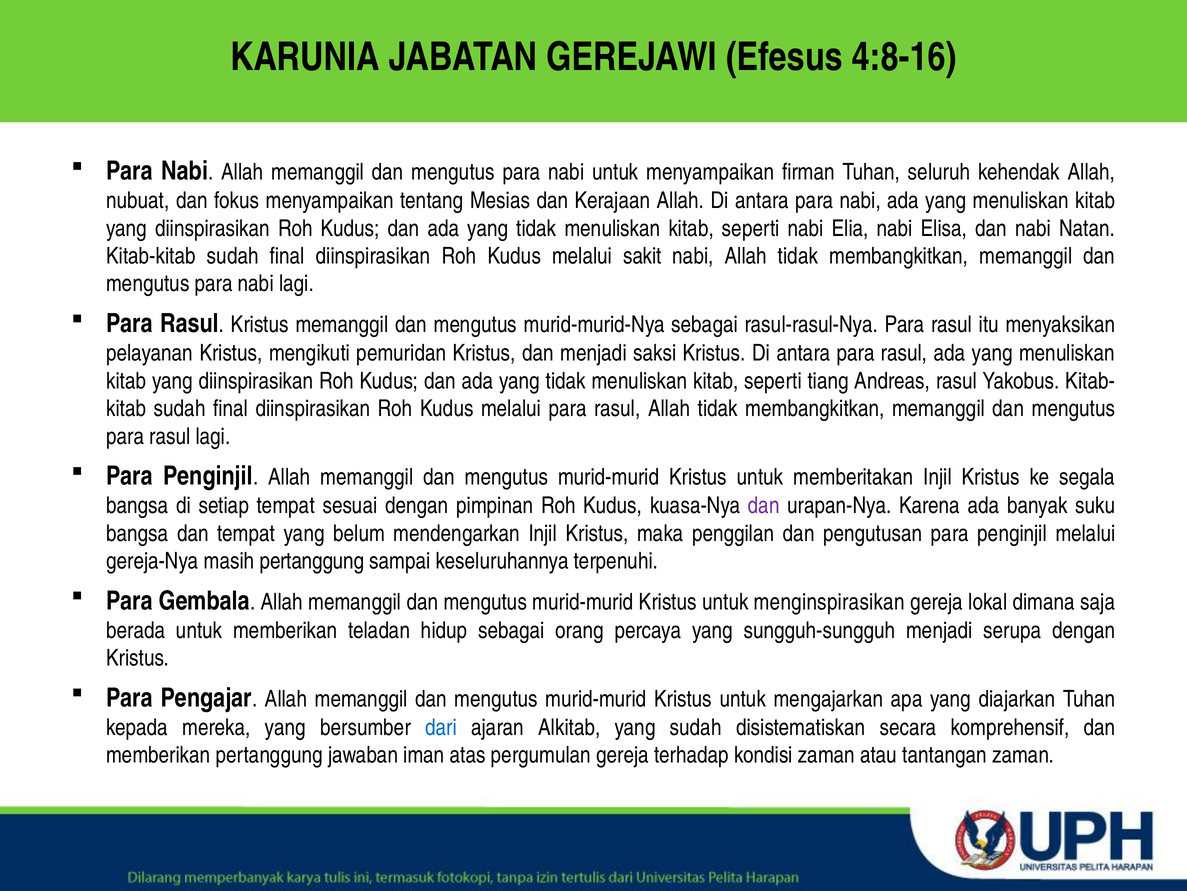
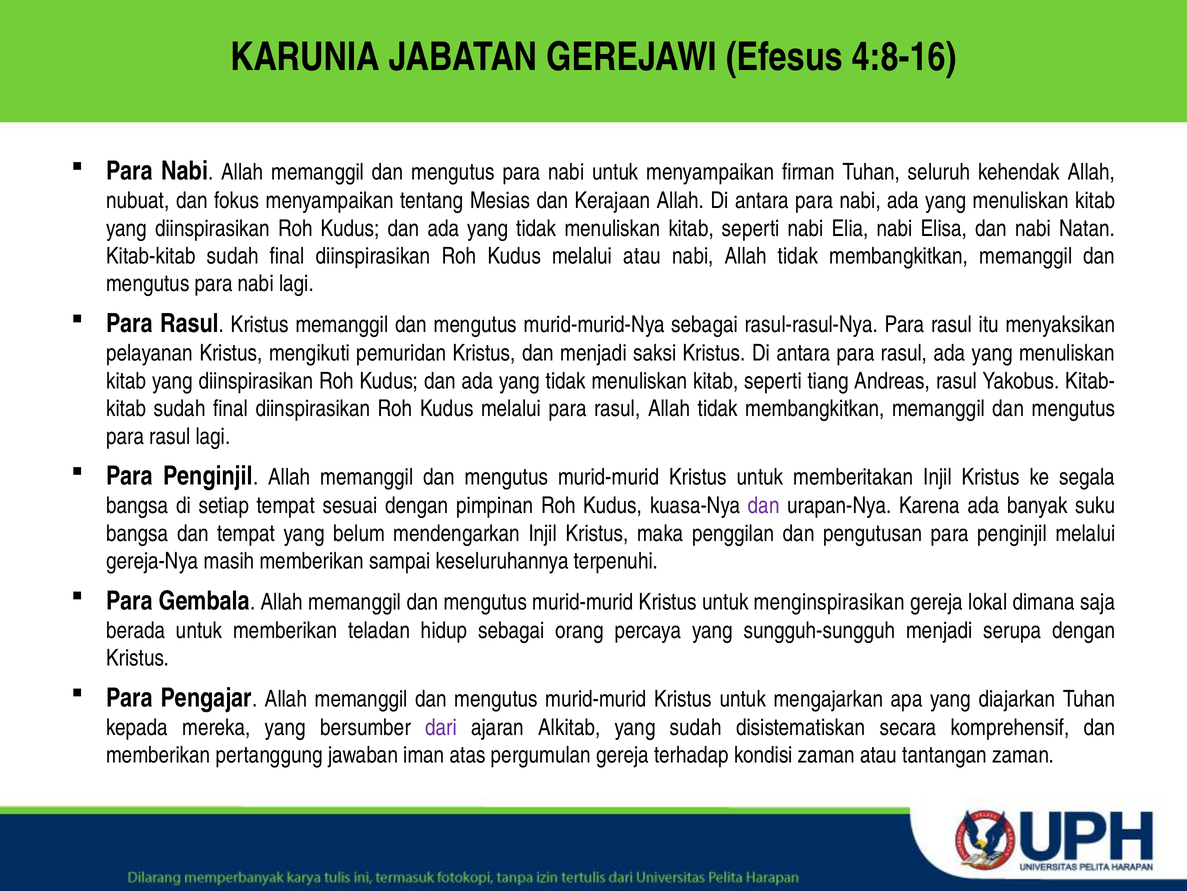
melalui sakit: sakit -> atau (642, 256)
masih pertanggung: pertanggung -> memberikan (312, 561)
dari colour: blue -> purple (441, 727)
